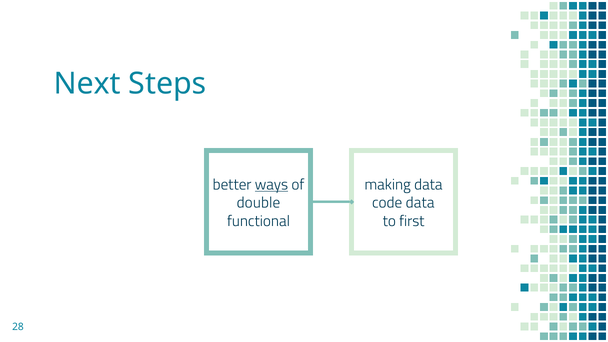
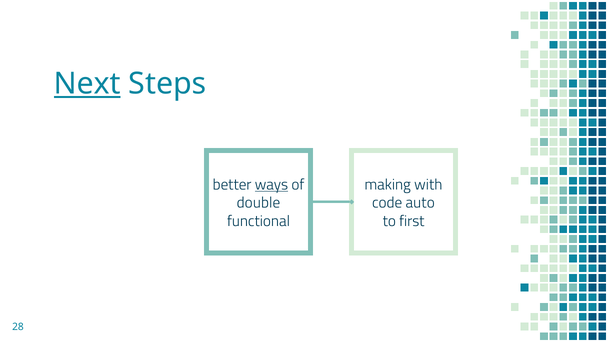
Next underline: none -> present (87, 84)
making data: data -> with (428, 185)
code data: data -> auto (420, 203)
